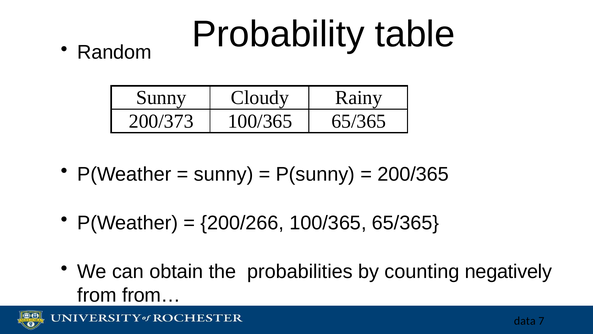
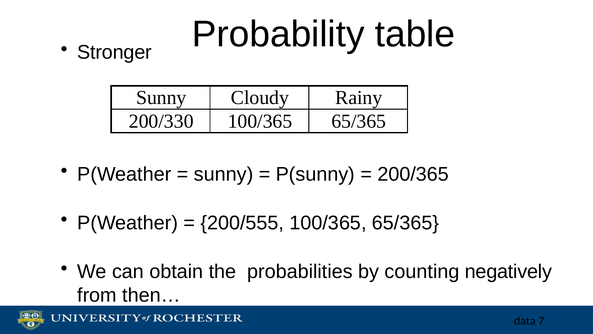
Random: Random -> Stronger (115, 52)
200/373: 200/373 -> 200/330 (161, 121)
200/266: 200/266 -> 200/555 (242, 223)
from…: from… -> then… (151, 295)
